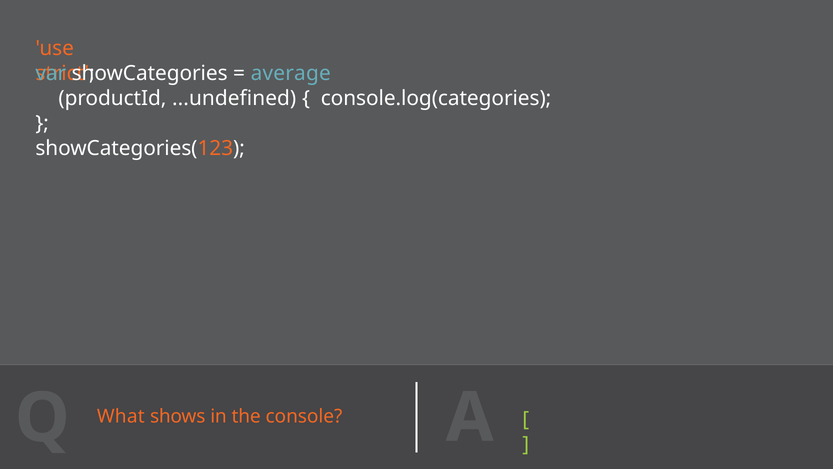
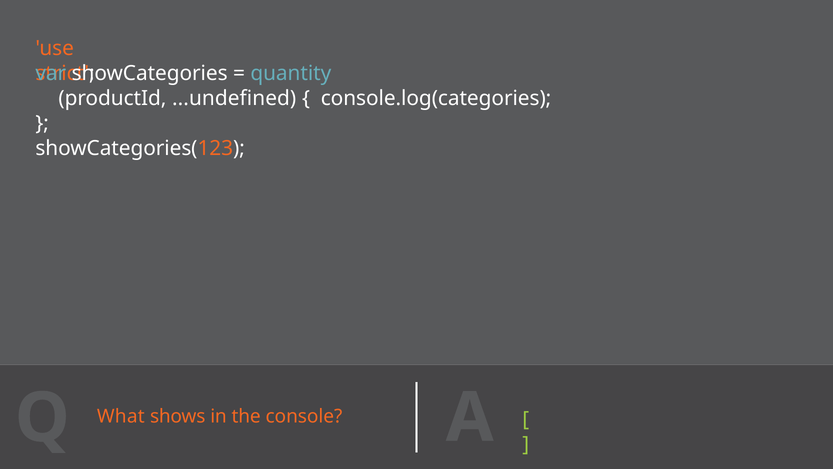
average: average -> quantity (291, 73)
